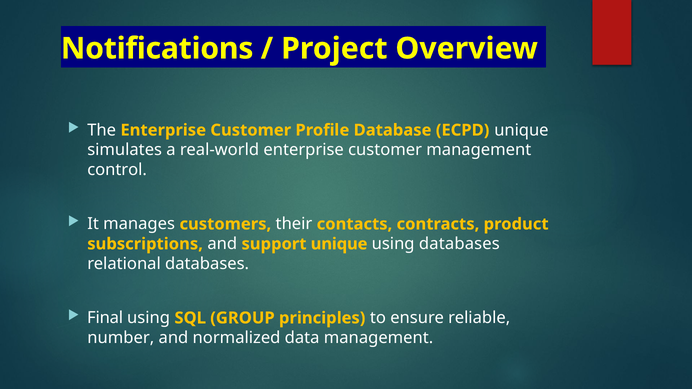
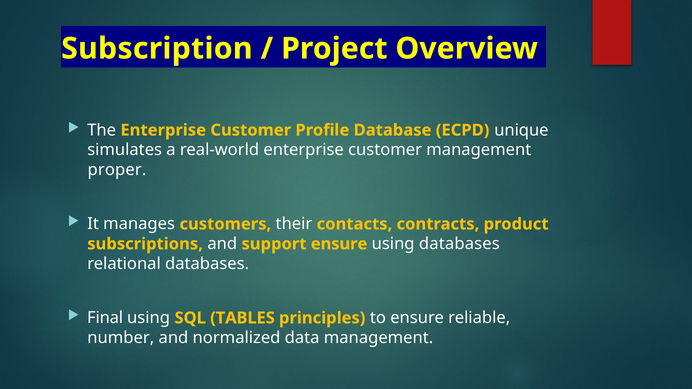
Notifications: Notifications -> Subscription (157, 49)
control: control -> proper (117, 170)
support unique: unique -> ensure (339, 244)
GROUP: GROUP -> TABLES (243, 318)
